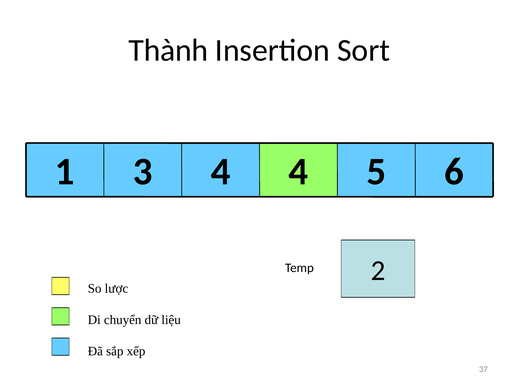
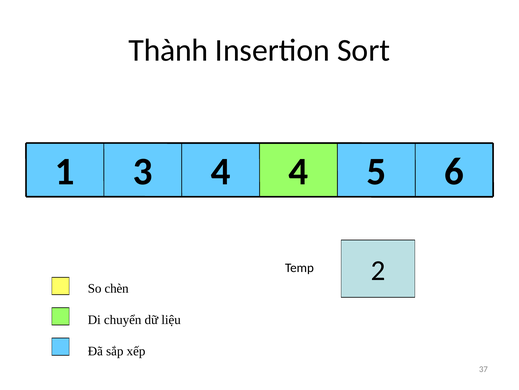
lược: lược -> chèn (117, 288)
